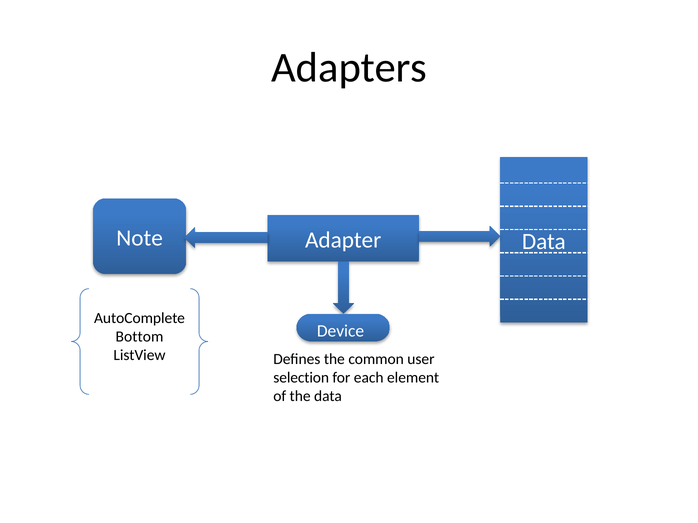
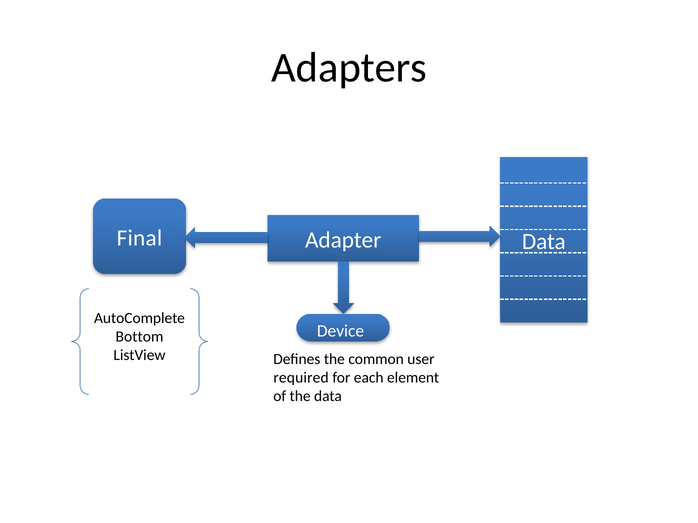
Note: Note -> Final (139, 238)
selection: selection -> required (301, 378)
